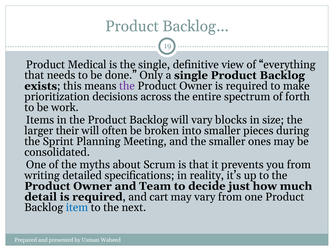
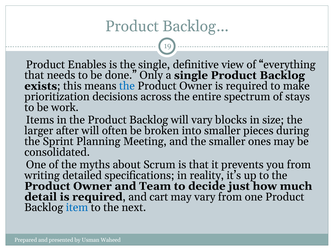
Medical: Medical -> Enables (87, 64)
the colour: purple -> blue (127, 86)
forth: forth -> stays (298, 97)
their: their -> after (67, 130)
